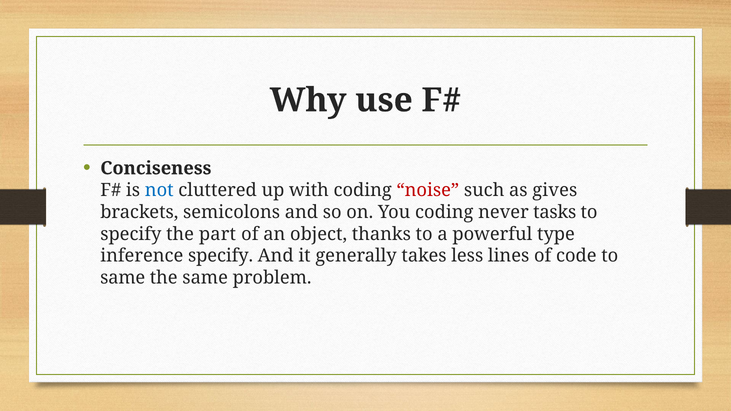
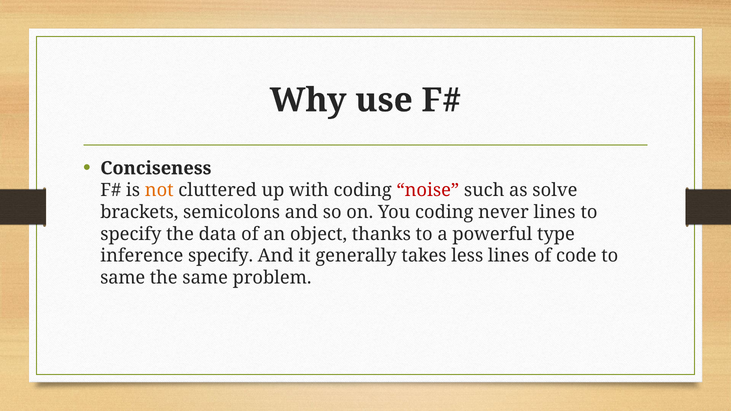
not colour: blue -> orange (159, 190)
gives: gives -> solve (555, 190)
never tasks: tasks -> lines (555, 212)
part: part -> data (218, 234)
